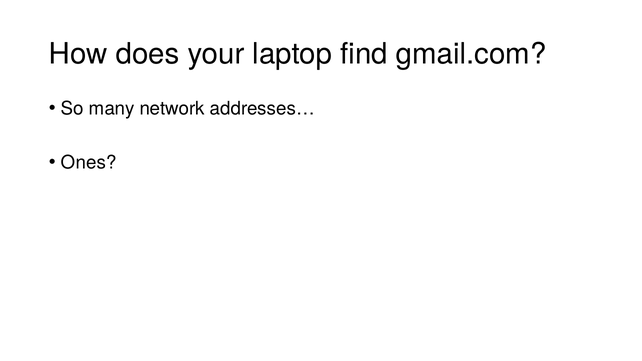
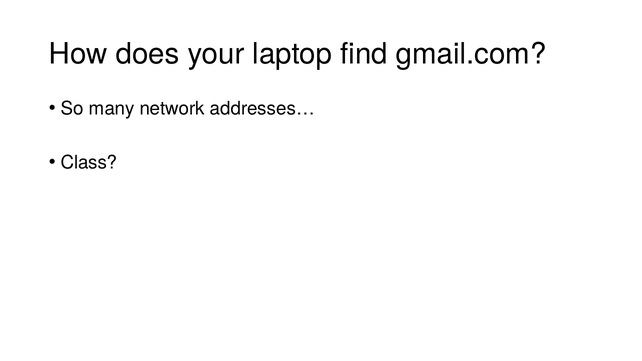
Ones: Ones -> Class (89, 162)
